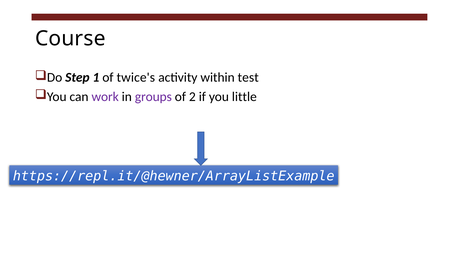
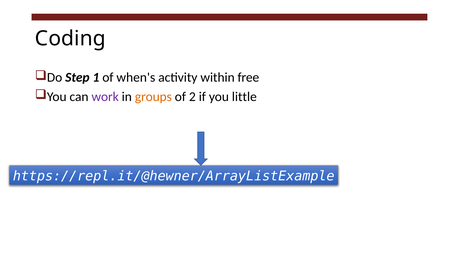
Course: Course -> Coding (70, 39)
twice's: twice's -> when's (136, 78)
test: test -> free (248, 78)
groups colour: purple -> orange (153, 97)
